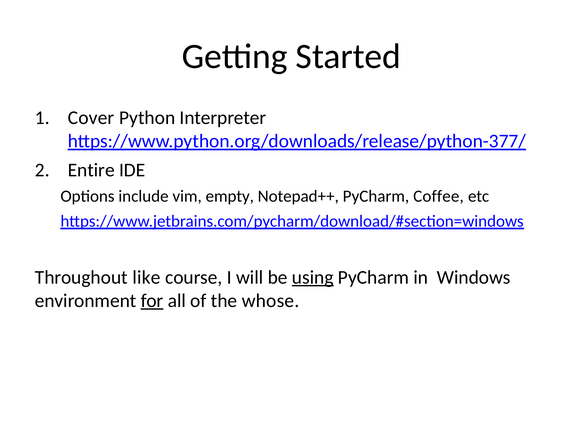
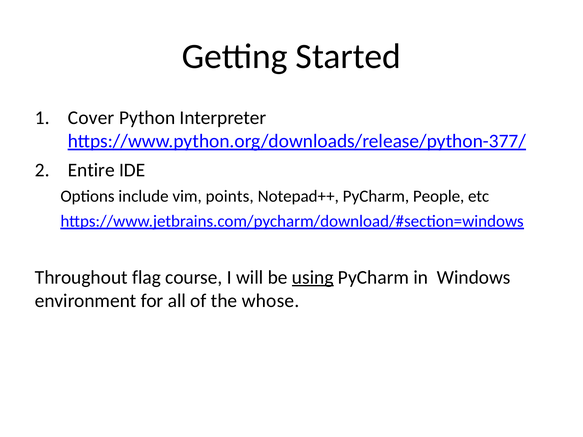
empty: empty -> points (230, 196)
Coffee: Coffee -> People (439, 196)
like: like -> flag (147, 277)
for underline: present -> none (152, 301)
